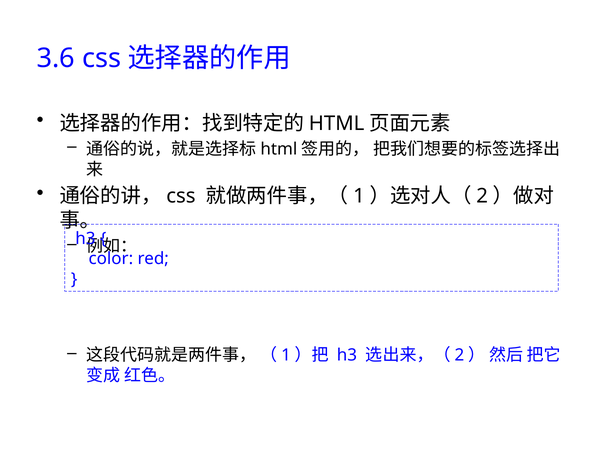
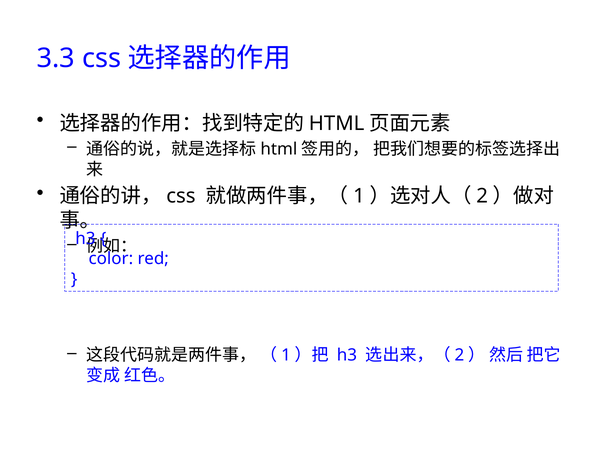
3.6: 3.6 -> 3.3 (56, 58)
